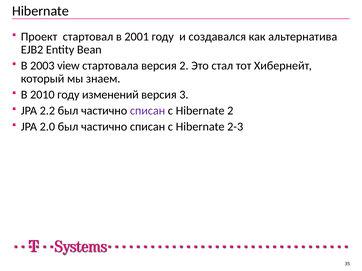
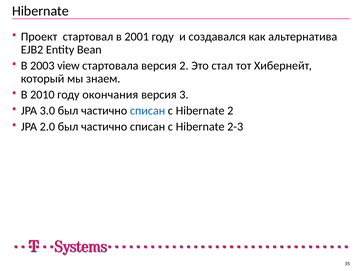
изменений: изменений -> окончания (110, 95)
2.2: 2.2 -> 3.0 (47, 111)
списан colour: purple -> blue (148, 111)
